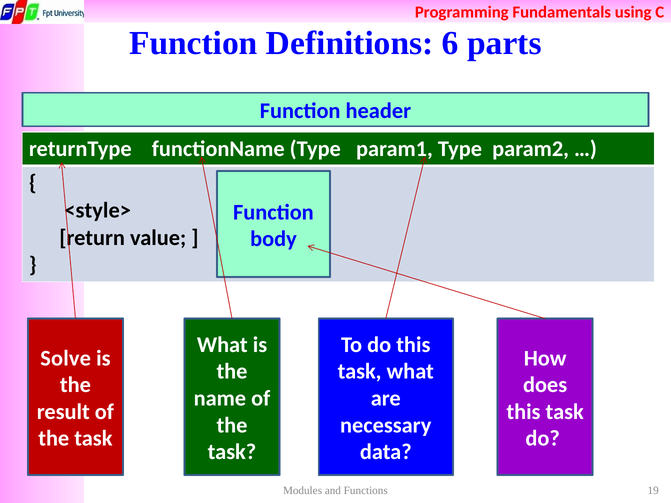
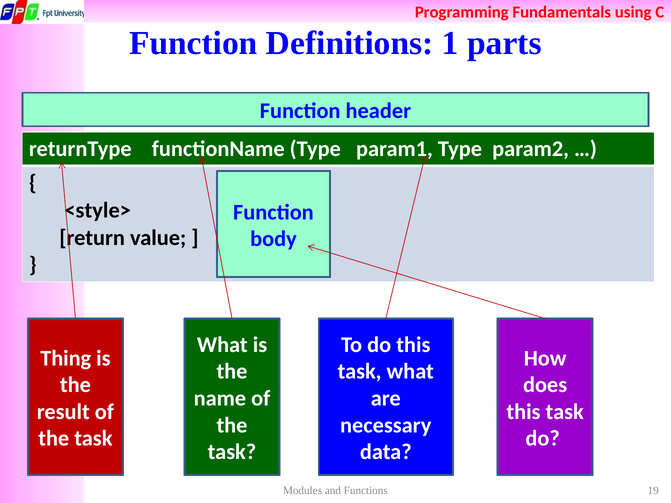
6: 6 -> 1 (450, 43)
Solve: Solve -> Thing (66, 358)
